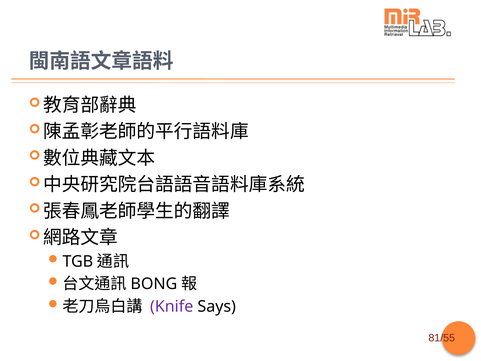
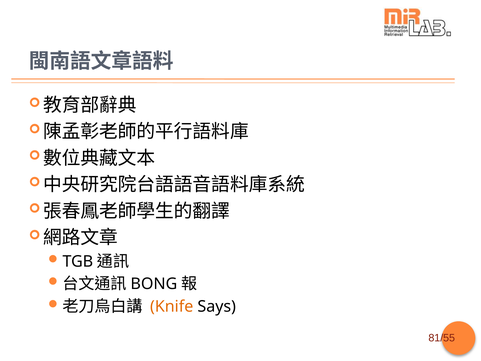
Knife colour: purple -> orange (172, 306)
